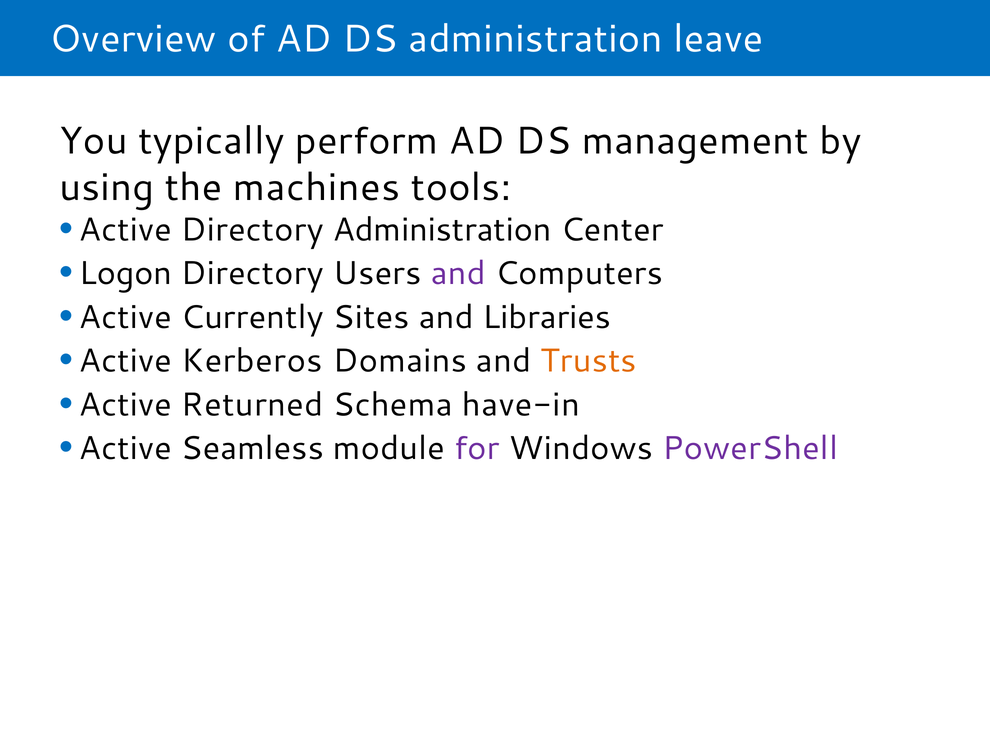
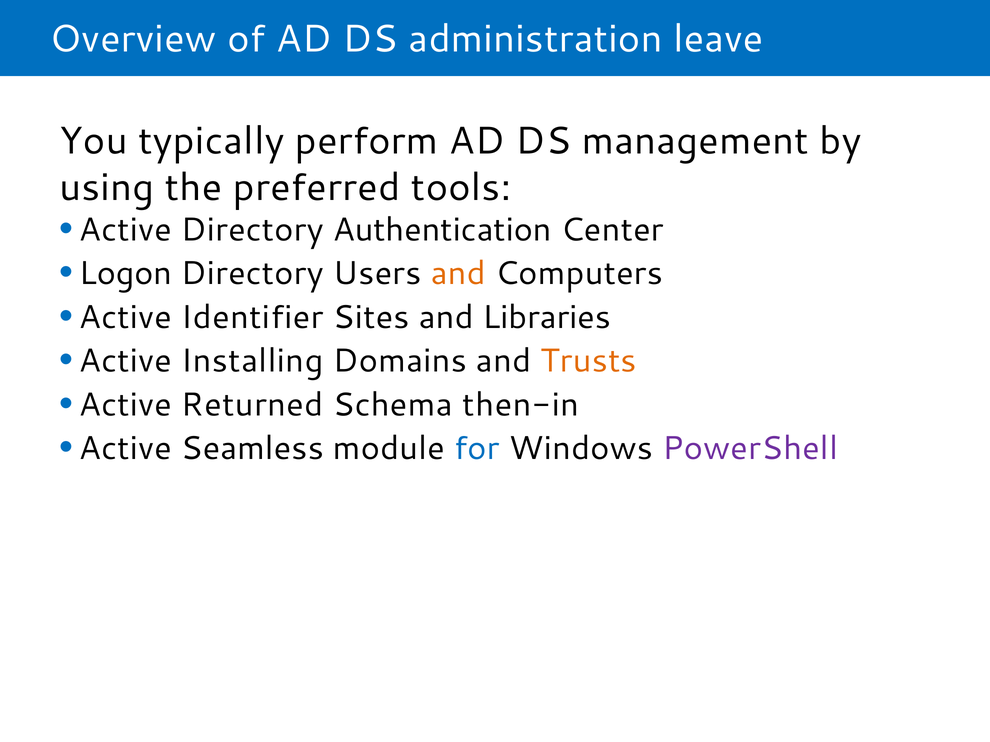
machines: machines -> preferred (317, 187)
Directory Administration: Administration -> Authentication (442, 230)
and colour: purple -> orange (458, 274)
Currently: Currently -> Identifier (252, 317)
Kerberos: Kerberos -> Installing (252, 361)
have-in: have-in -> then-in (521, 405)
for colour: purple -> blue (477, 449)
